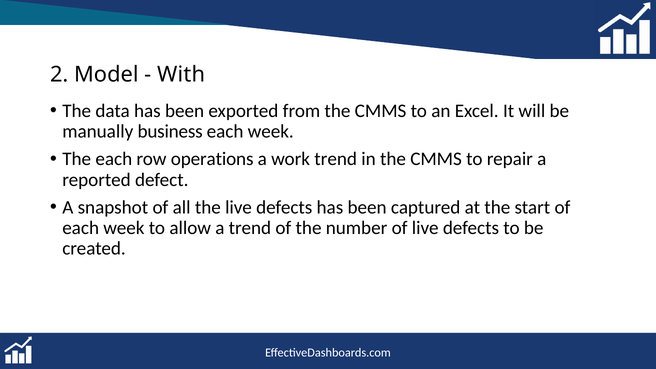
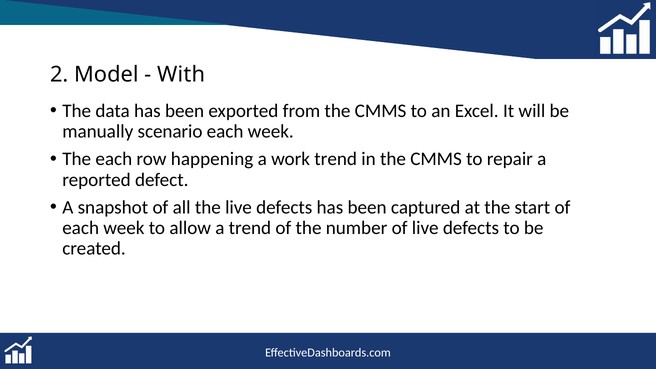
business: business -> scenario (170, 132)
operations: operations -> happening (212, 159)
